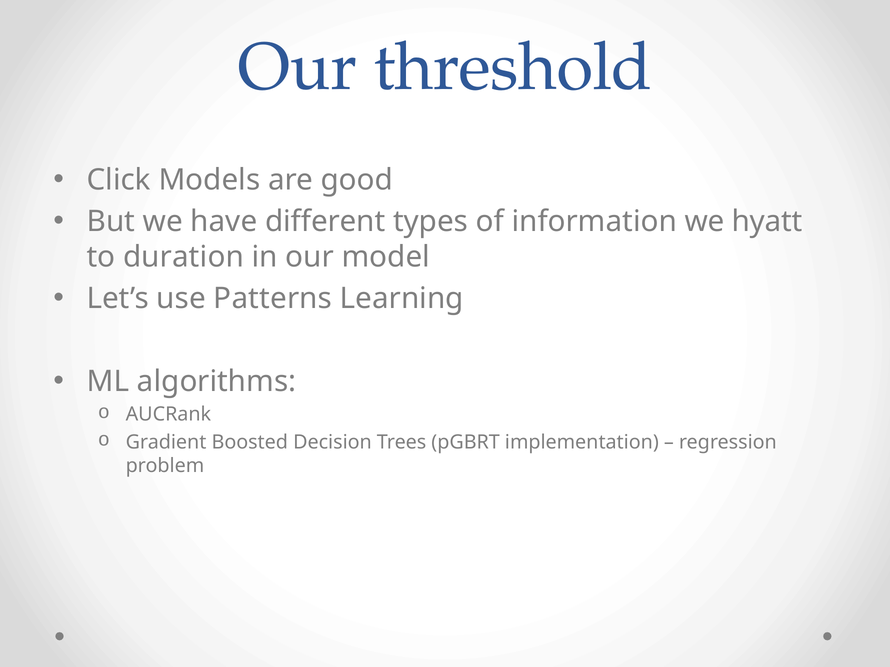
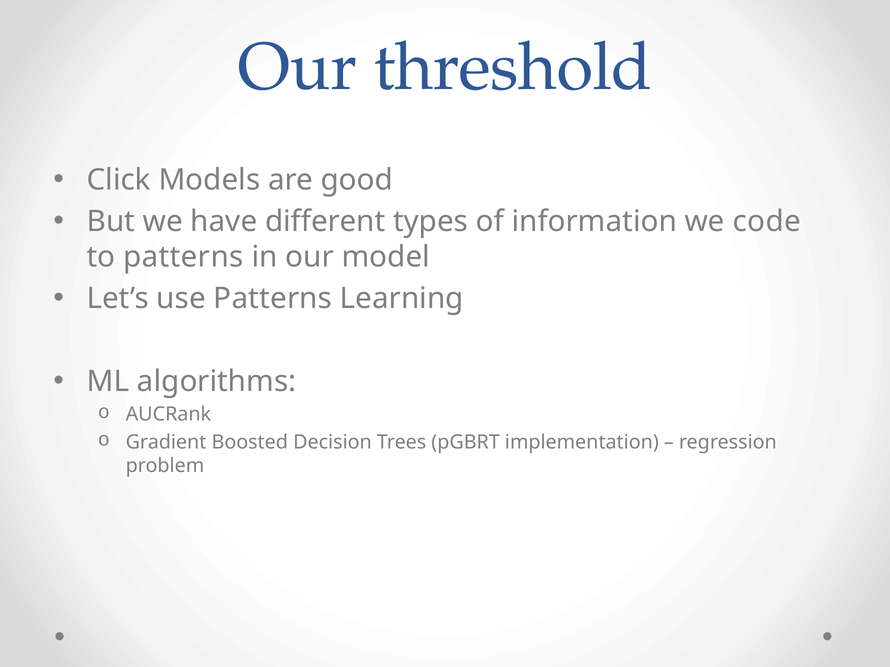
hyatt: hyatt -> code (767, 222)
to duration: duration -> patterns (183, 257)
